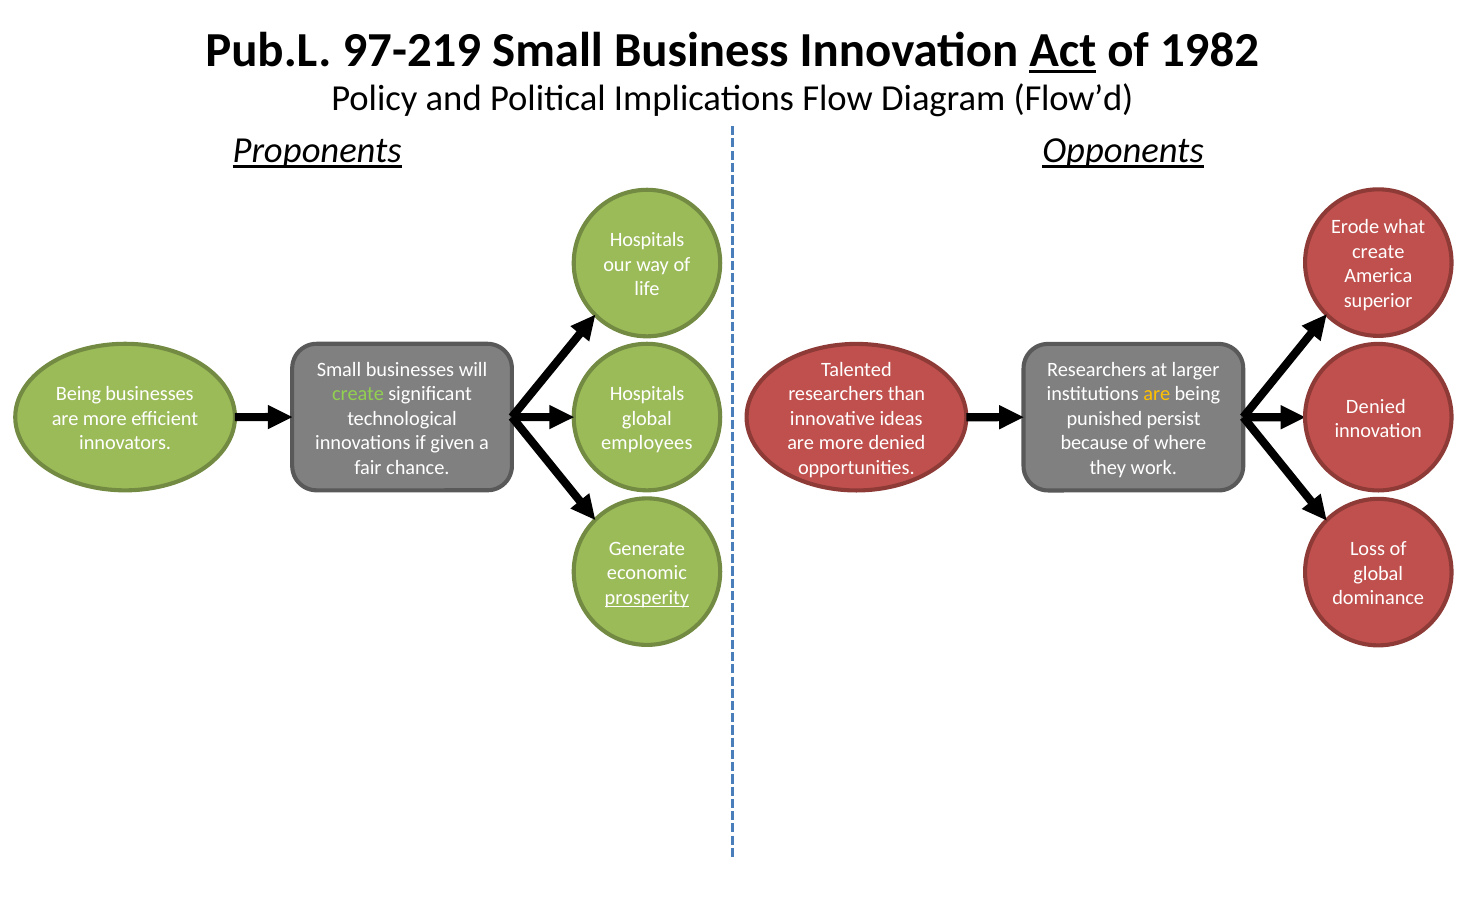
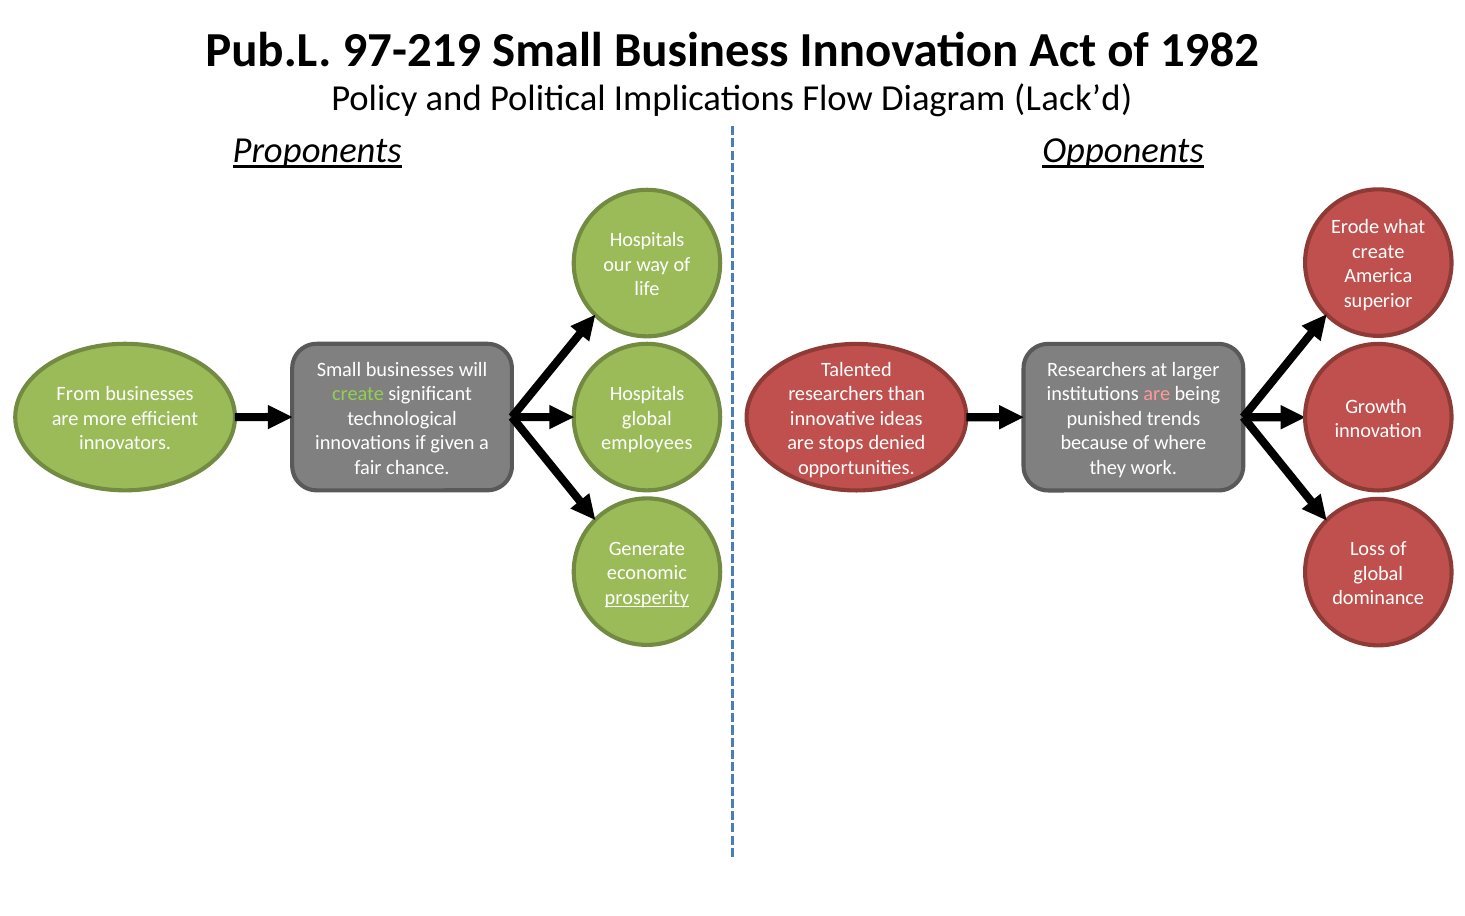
Act underline: present -> none (1063, 50)
Flow’d: Flow’d -> Lack’d (1073, 99)
Being: Being -> From (78, 394)
are colour: yellow -> pink (1157, 394)
Denied: Denied -> Growth (1376, 406)
persist: persist -> trends (1174, 418)
more: more -> stops (841, 443)
